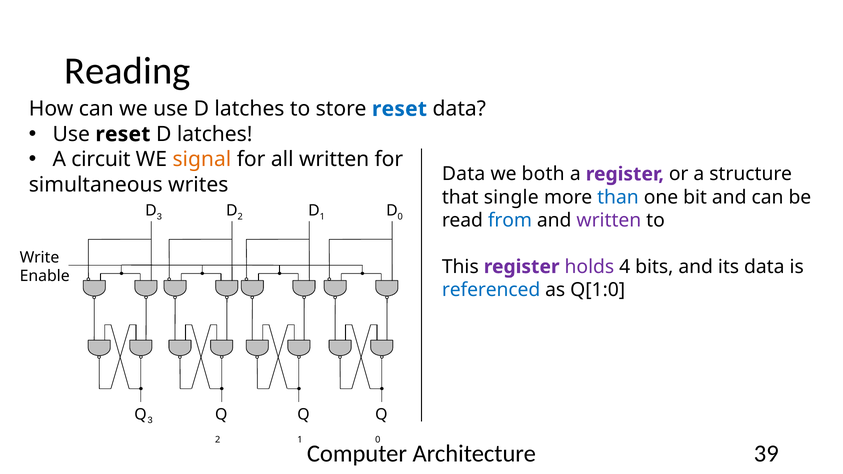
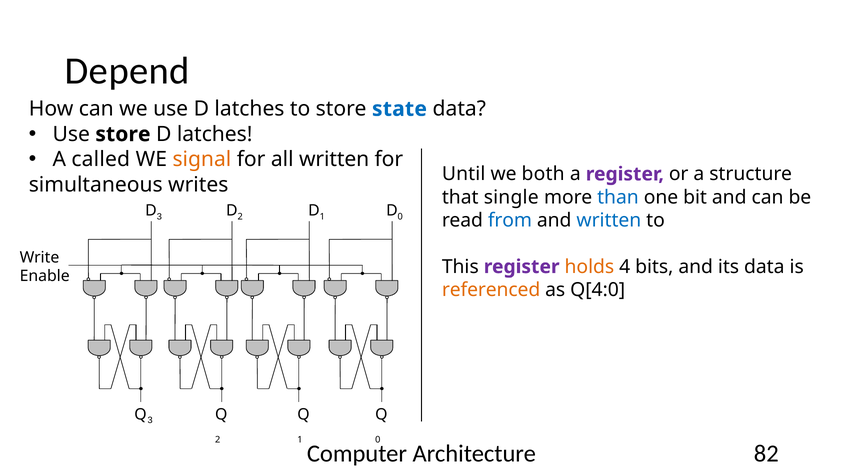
Reading: Reading -> Depend (127, 71)
store reset: reset -> state (399, 109)
Use reset: reset -> store (123, 134)
circuit: circuit -> called (101, 160)
Data: Data -> Until (464, 174)
written colour: purple -> blue (609, 220)
holds colour: purple -> orange (589, 267)
referenced colour: blue -> orange (491, 290)
Q[1:0: Q[1:0 -> Q[4:0 (598, 290)
39: 39 -> 82 (766, 454)
